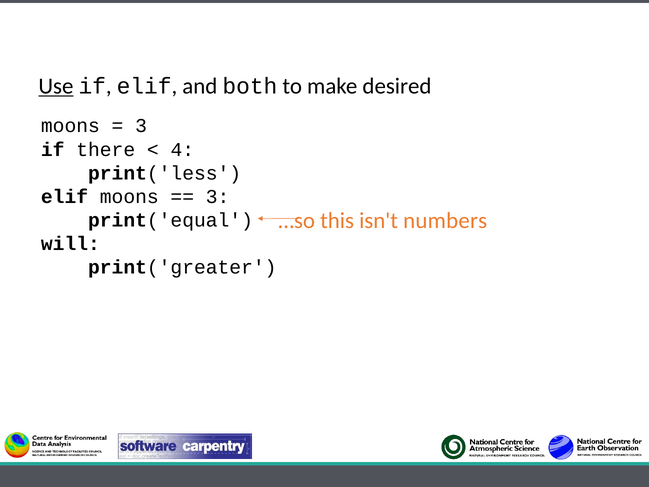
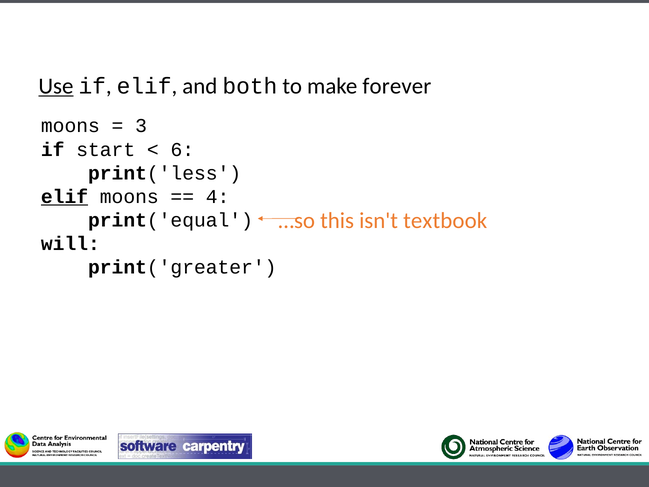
desired: desired -> forever (397, 86)
there: there -> start (106, 149)
4: 4 -> 6 (182, 149)
elif underline: none -> present (65, 197)
3: 3 -> 4 (218, 197)
numbers: numbers -> textbook (445, 221)
